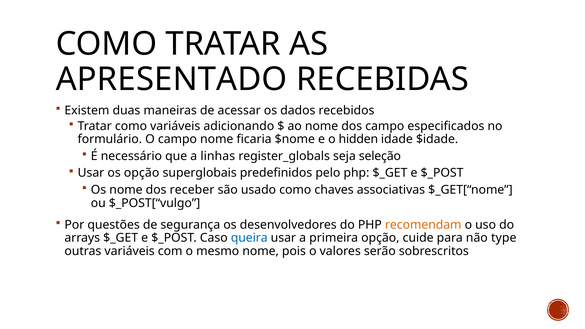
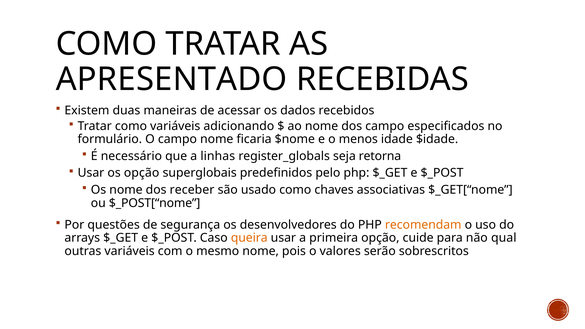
hidden: hidden -> menos (358, 139)
seleção: seleção -> retorna (380, 156)
$_POST[“vulgo: $_POST[“vulgo -> $_POST[“nome (155, 203)
queira colour: blue -> orange (249, 238)
type: type -> qual (504, 238)
